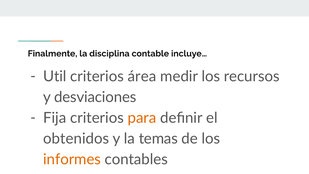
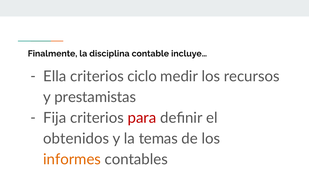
Util: Util -> Ella (55, 76)
área: área -> ciclo (142, 76)
desviaciones: desviaciones -> prestamistas (95, 97)
para colour: orange -> red (142, 118)
